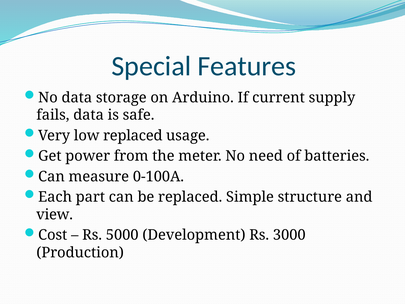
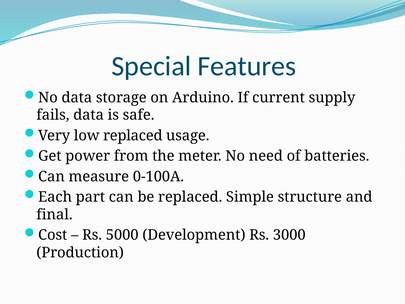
view: view -> final (55, 214)
